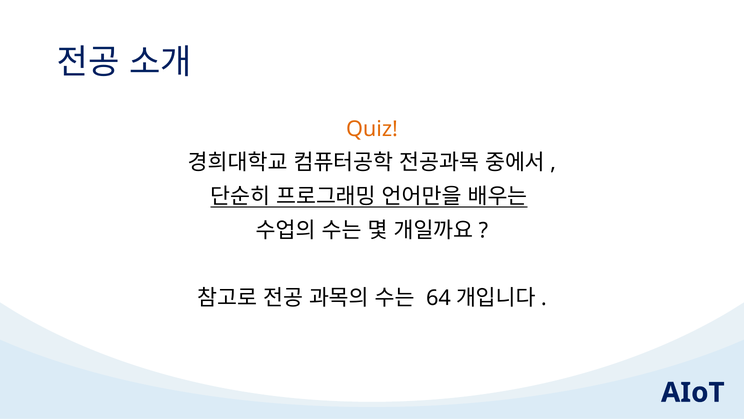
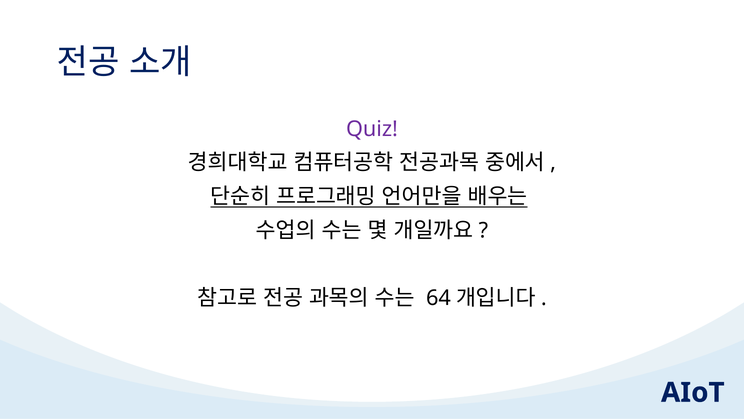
Quiz colour: orange -> purple (372, 129)
